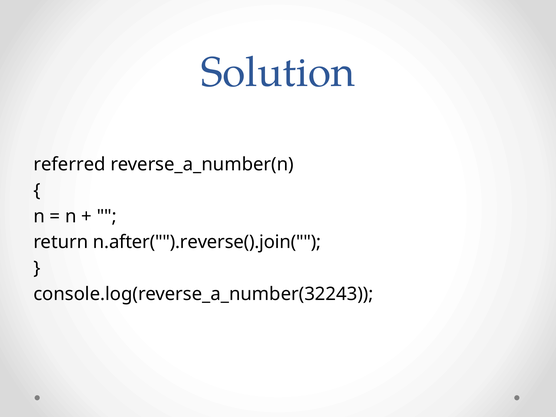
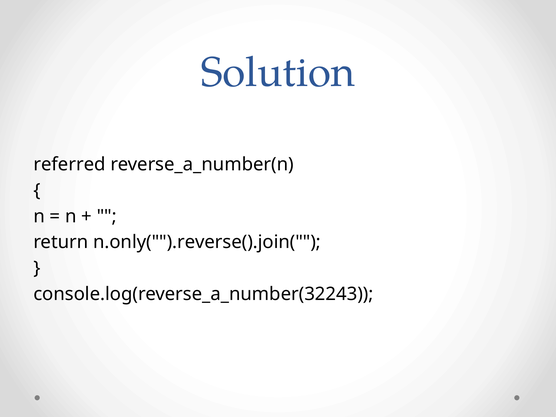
n.after("").reverse().join(: n.after("").reverse().join( -> n.only("").reverse().join( (207, 242)
